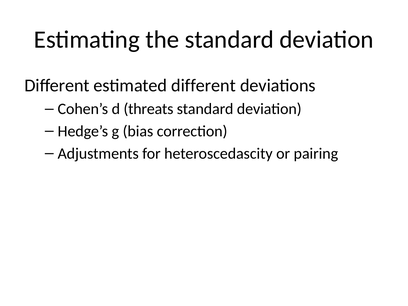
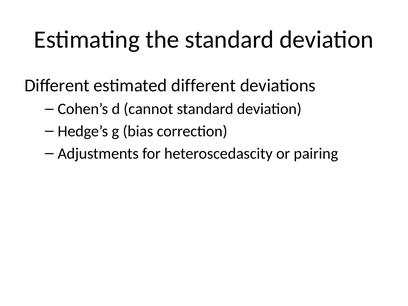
threats: threats -> cannot (148, 109)
